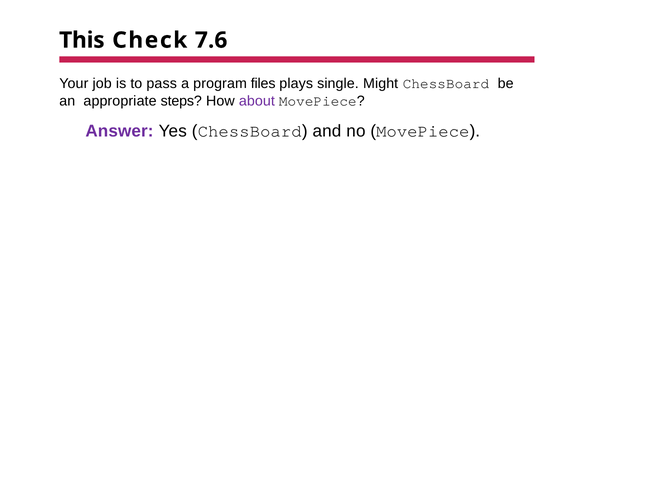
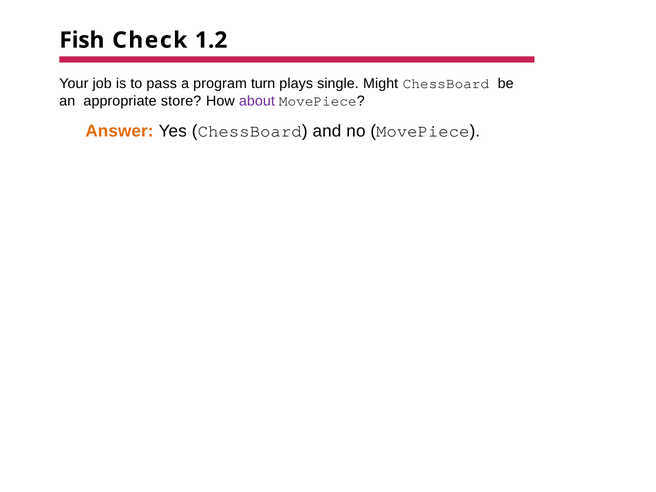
This: This -> Fish (82, 40)
7.6: 7.6 -> 1.2 (211, 40)
files: files -> turn (263, 83)
steps: steps -> store (181, 101)
Answer colour: purple -> orange (119, 131)
